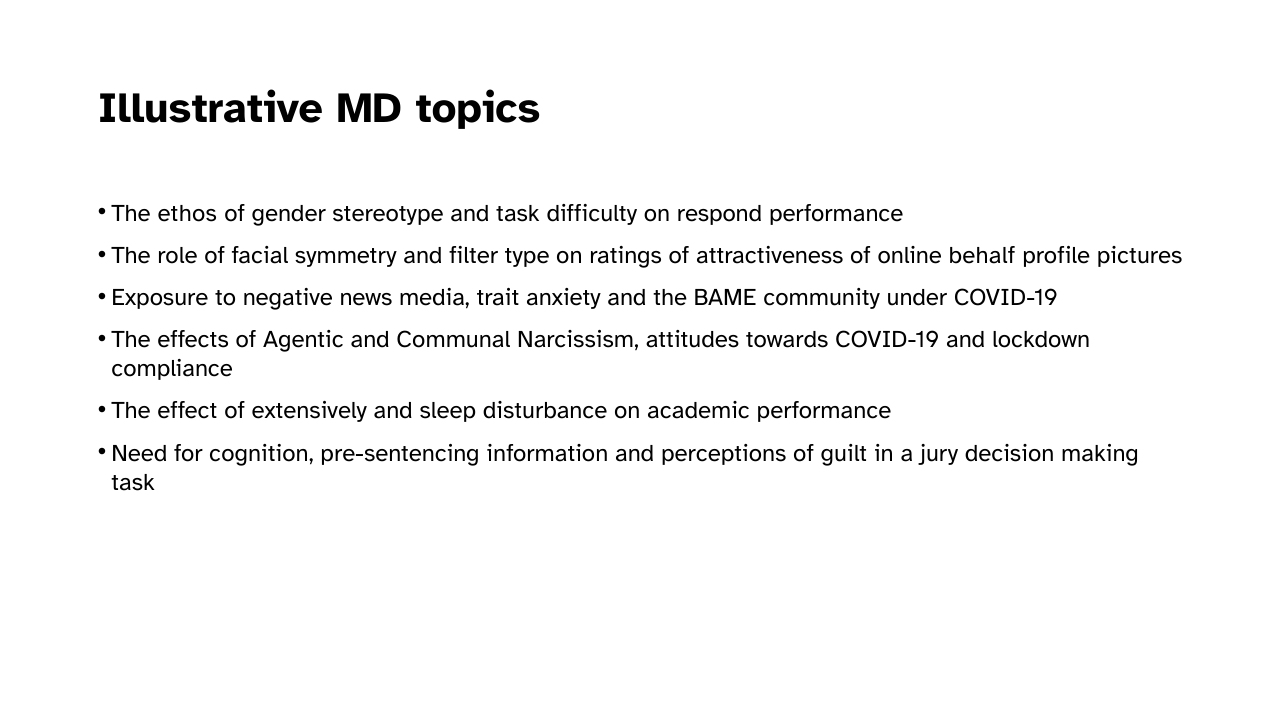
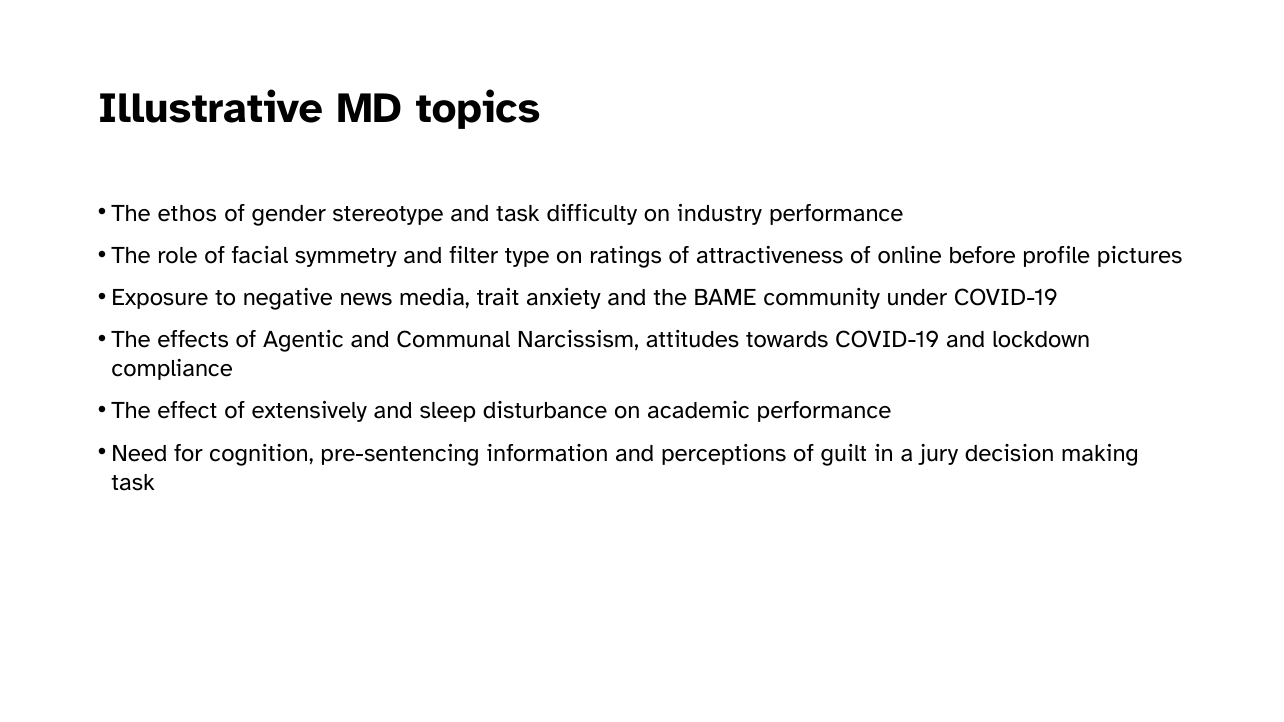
respond: respond -> industry (720, 213)
behalf: behalf -> before (982, 255)
